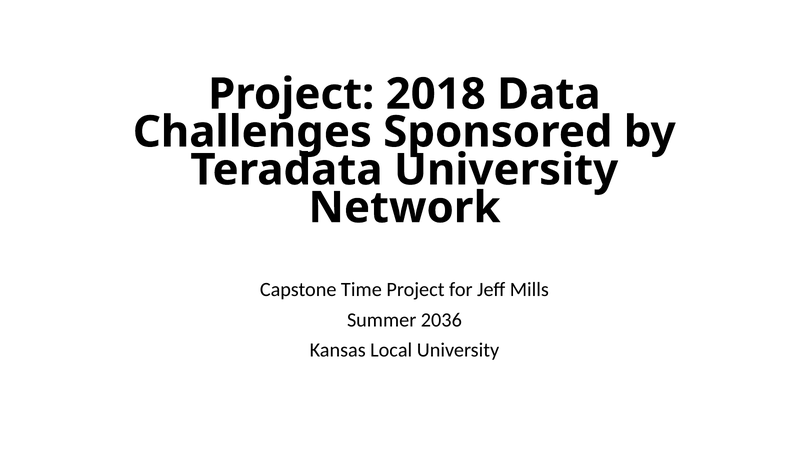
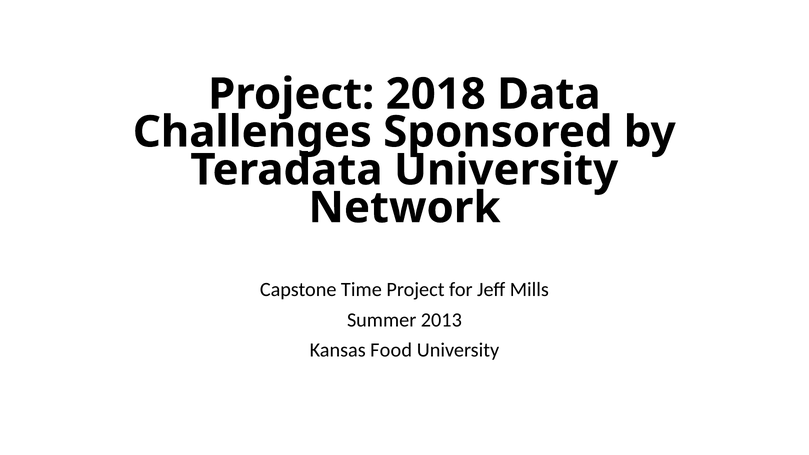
2036: 2036 -> 2013 (441, 320)
Local: Local -> Food (391, 350)
